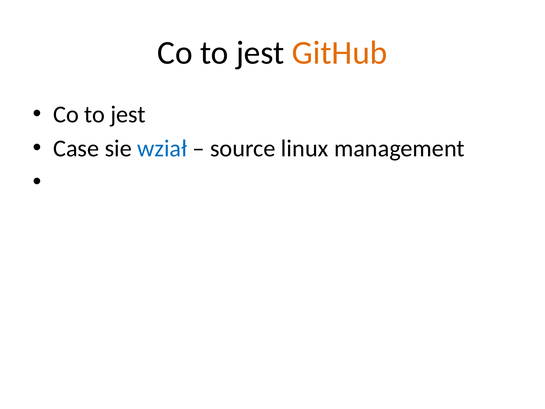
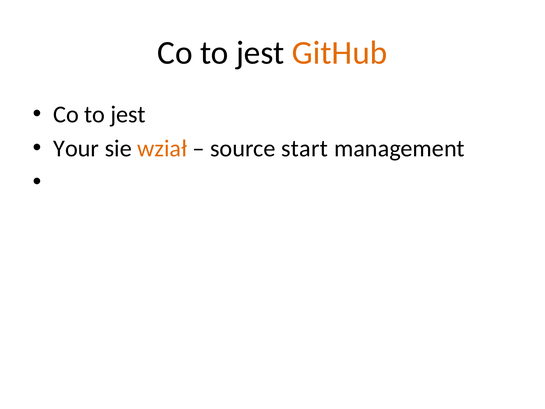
Case: Case -> Your (76, 148)
wział colour: blue -> orange (162, 148)
linux: linux -> start (305, 148)
